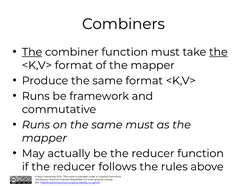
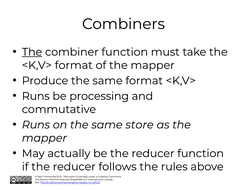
the underline: present -> none (218, 52)
framework: framework -> processing (99, 96)
same must: must -> store (140, 124)
